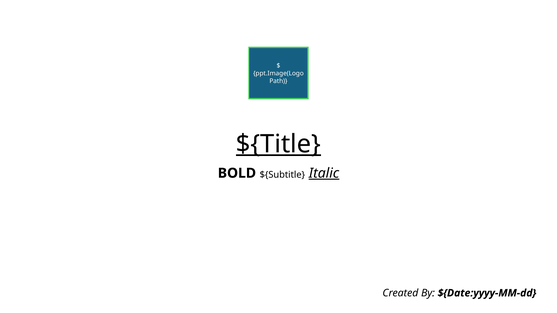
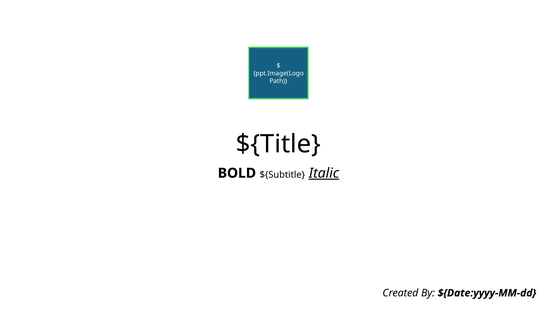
${Title underline: present -> none (278, 144)
